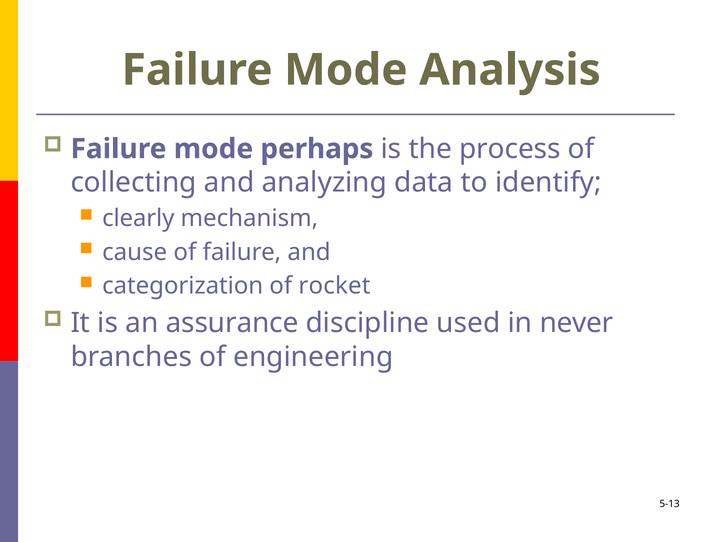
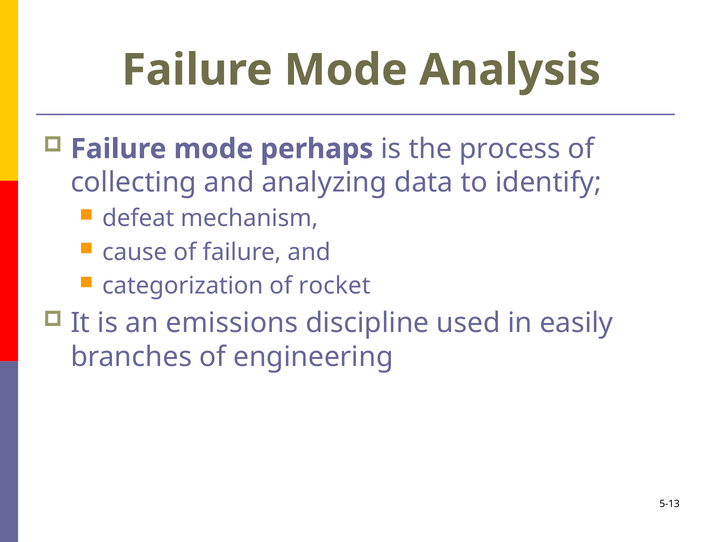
clearly: clearly -> defeat (138, 219)
assurance: assurance -> emissions (232, 323)
never: never -> easily (576, 323)
